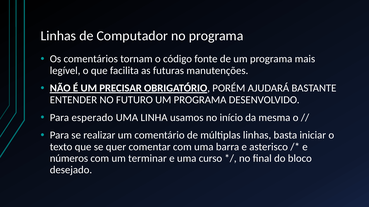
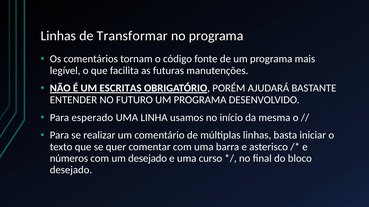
Computador: Computador -> Transformar (132, 36)
PRECISAR: PRECISAR -> ESCRITAS (121, 88)
um terminar: terminar -> desejado (148, 159)
